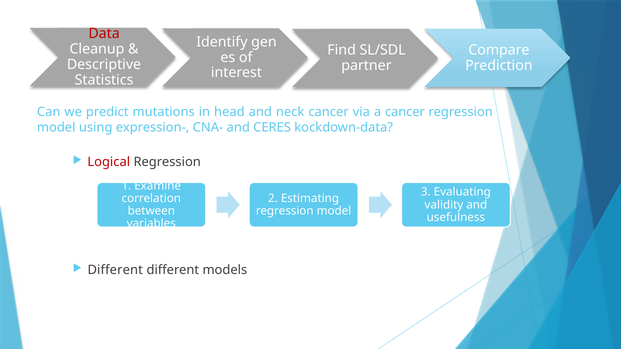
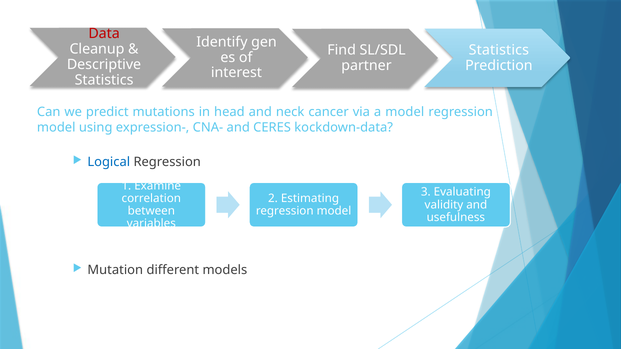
Compare: Compare -> Statistics (499, 50)
a cancer: cancer -> model (405, 112)
Logical colour: red -> blue (109, 162)
Different: Different -> Mutation (115, 270)
